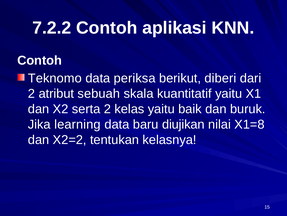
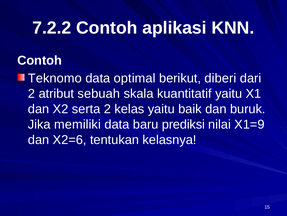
periksa: periksa -> optimal (135, 78)
learning: learning -> memiliki (78, 124)
diujikan: diujikan -> prediksi (183, 124)
X1=8: X1=8 -> X1=9 (249, 124)
X2=2: X2=2 -> X2=6 (70, 139)
